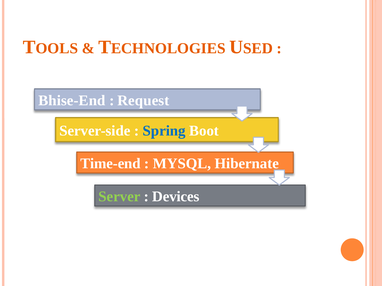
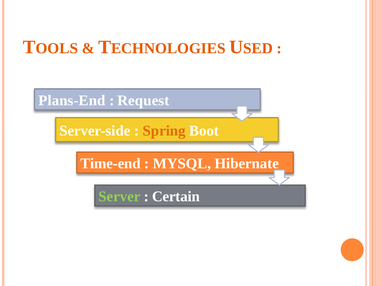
Bhise-End: Bhise-End -> Plans-End (72, 101)
Spring colour: blue -> orange (164, 131)
Devices: Devices -> Certain (176, 197)
